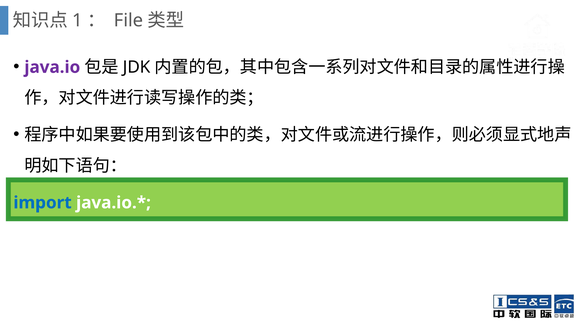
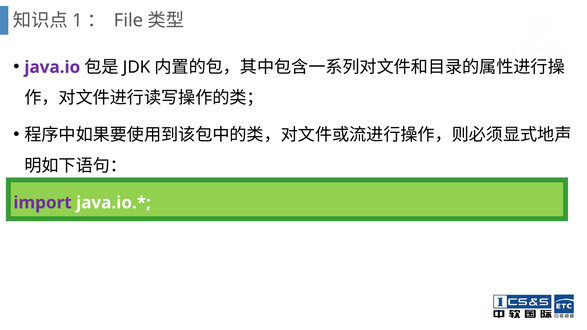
import colour: blue -> purple (43, 203)
